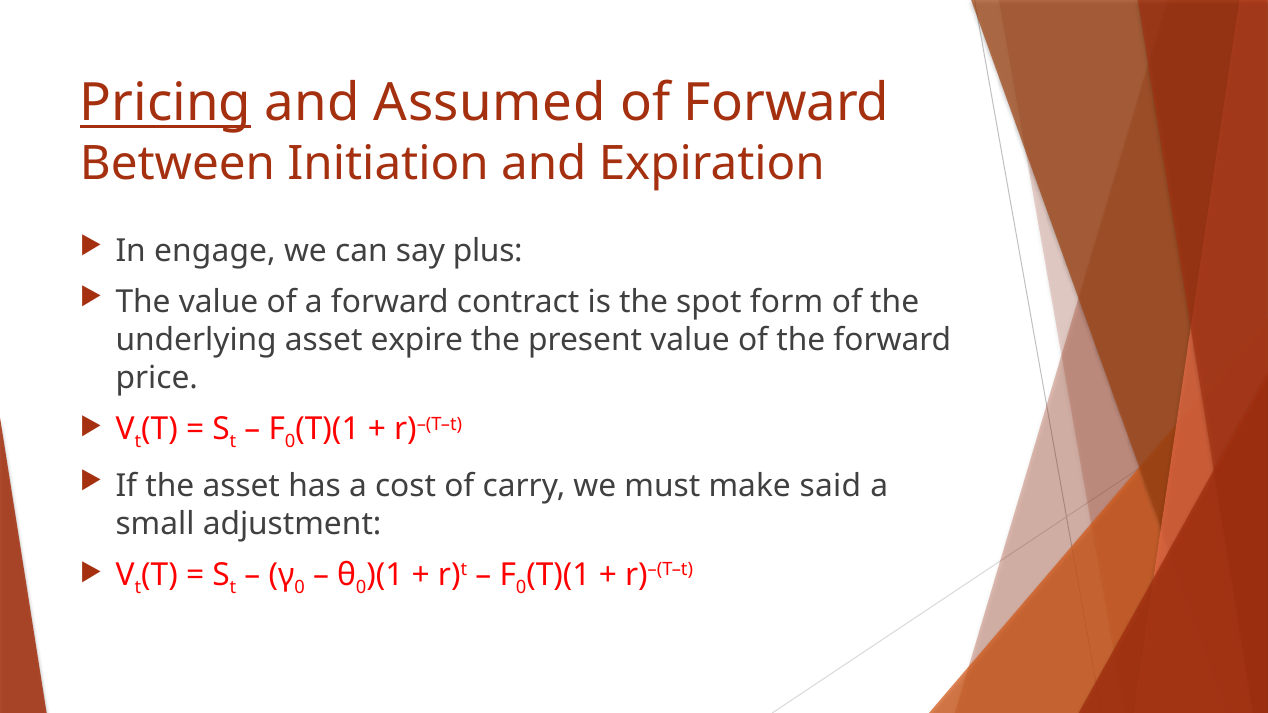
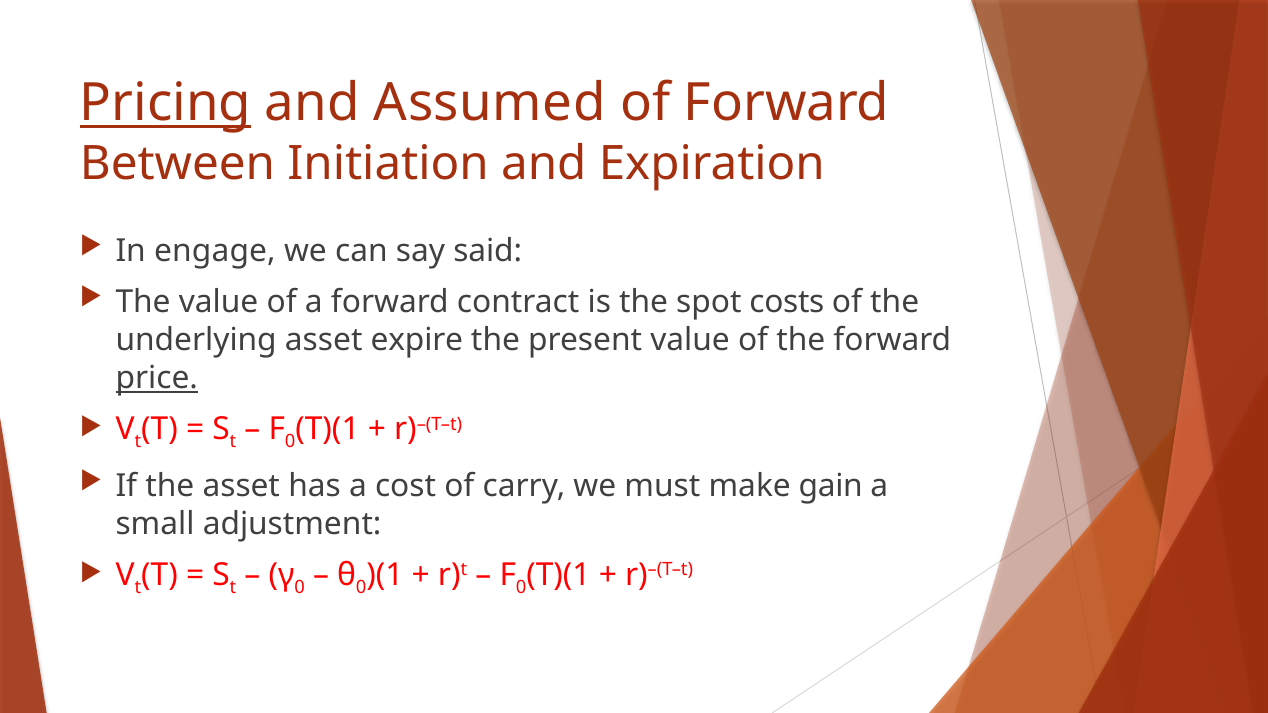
plus: plus -> said (488, 251)
form: form -> costs (787, 302)
price underline: none -> present (157, 378)
said: said -> gain (831, 486)
